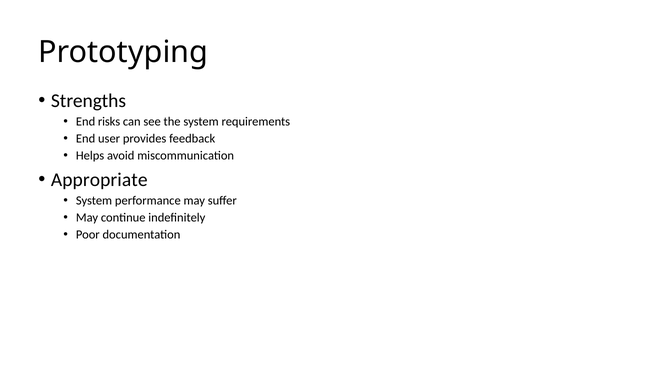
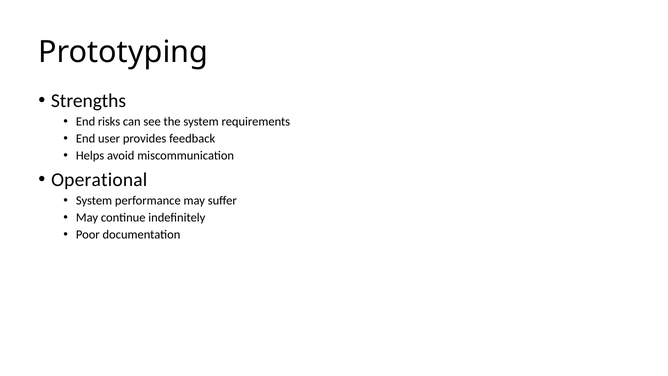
Appropriate: Appropriate -> Operational (99, 180)
